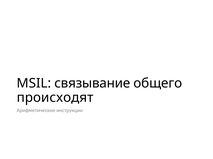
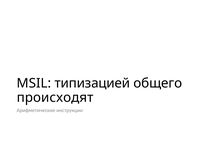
связывание: связывание -> типизацией (92, 84)
